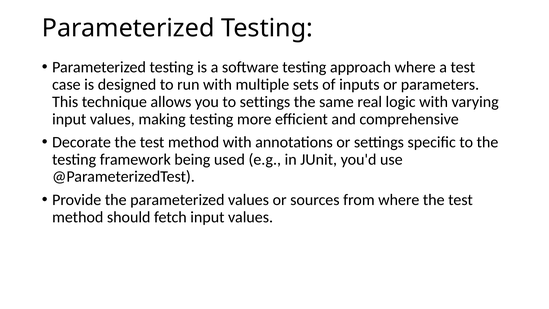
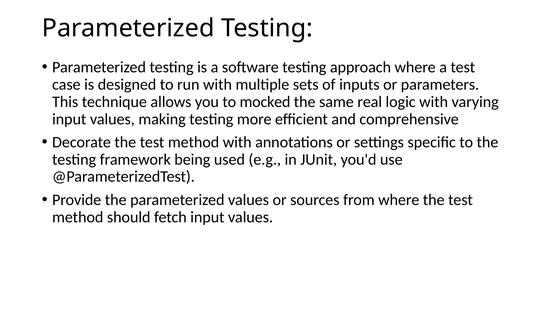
to settings: settings -> mocked (265, 102)
